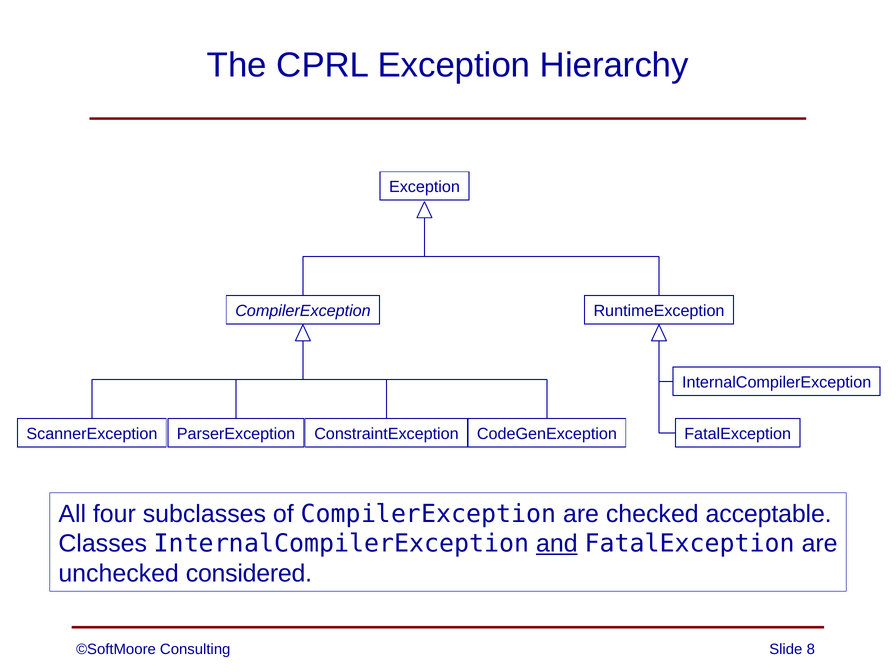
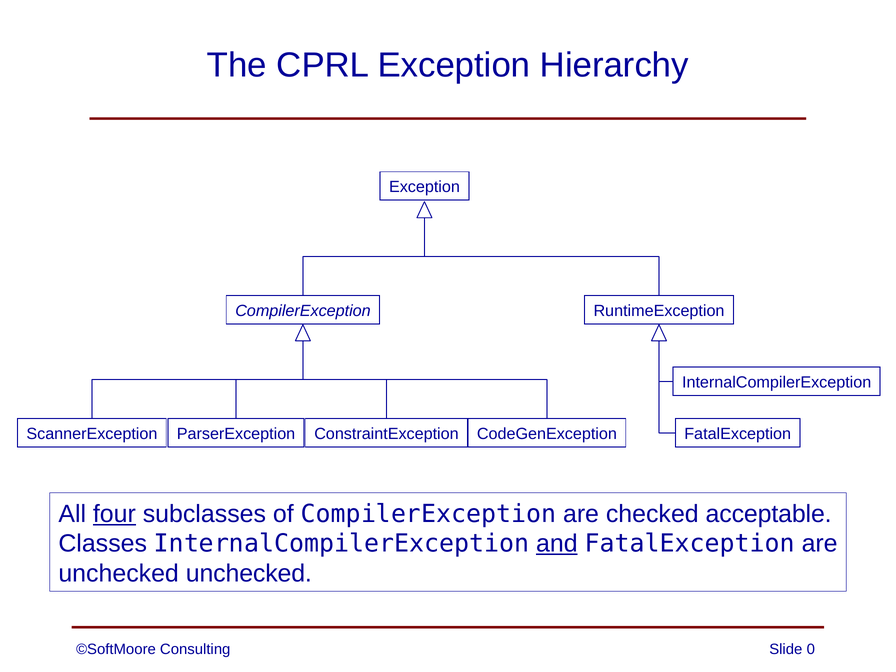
four underline: none -> present (114, 514)
unchecked considered: considered -> unchecked (249, 574)
8: 8 -> 0 (811, 649)
